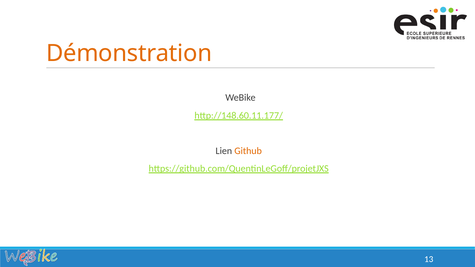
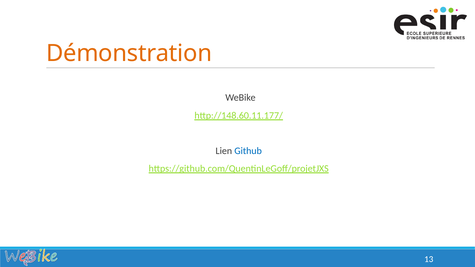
Github colour: orange -> blue (248, 151)
